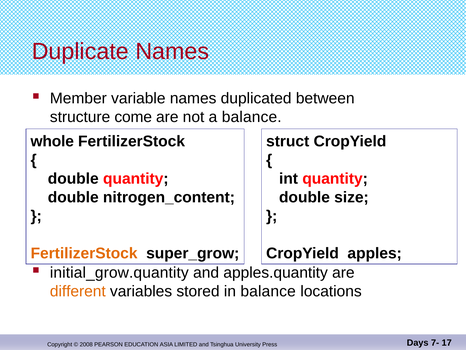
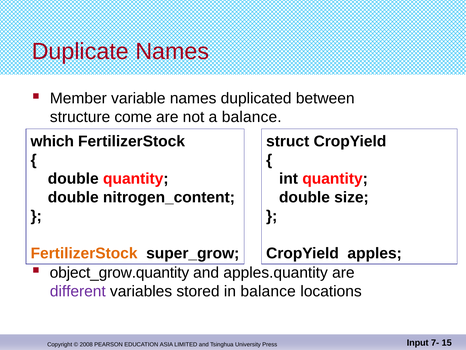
whole: whole -> which (52, 141)
initial_grow.quantity: initial_grow.quantity -> object_grow.quantity (119, 272)
different colour: orange -> purple (78, 291)
Days: Days -> Input (418, 342)
17: 17 -> 15 (447, 342)
